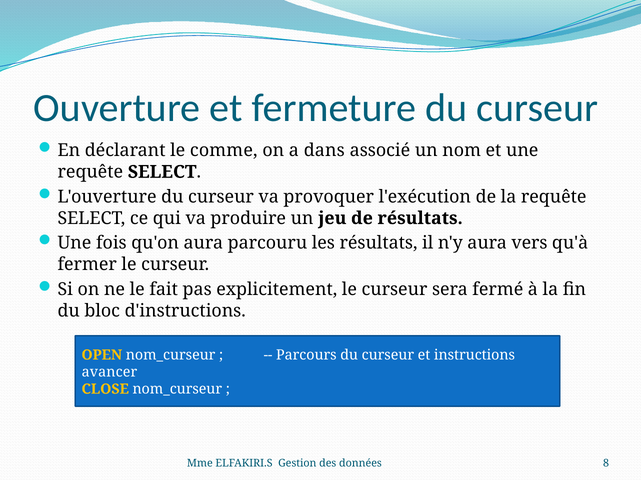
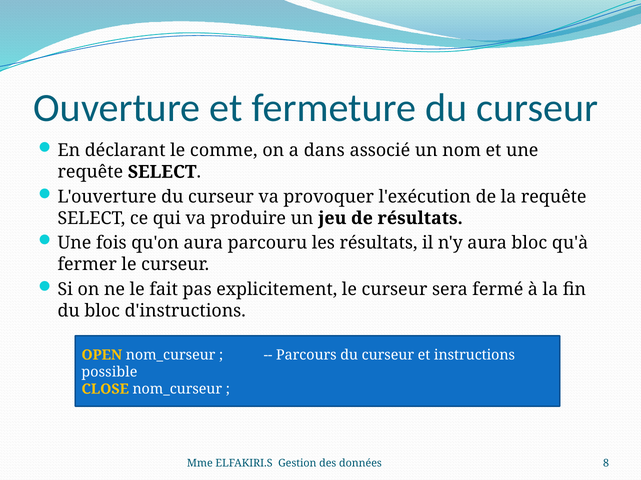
aura vers: vers -> bloc (529, 244)
avancer: avancer -> possible (109, 373)
